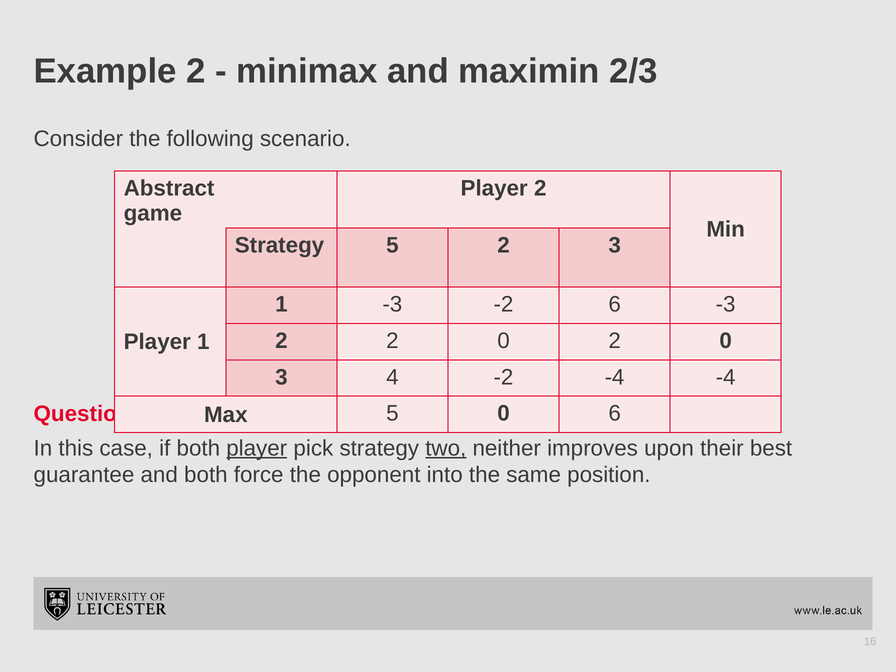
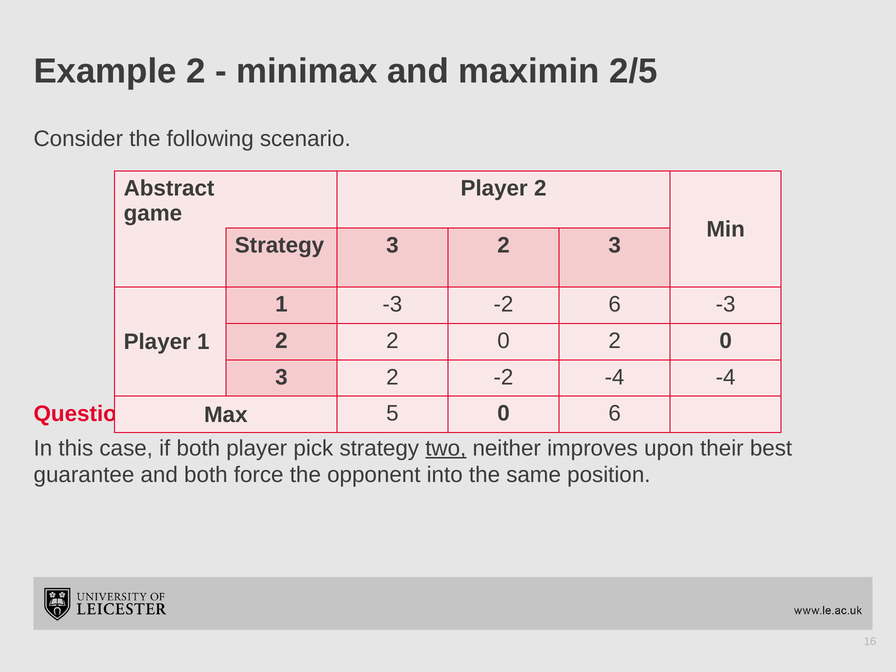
2/3: 2/3 -> 2/5 (633, 71)
Strategy 5: 5 -> 3 (392, 245)
4: 4 -> 2 (392, 377)
player underline: present -> none (257, 448)
